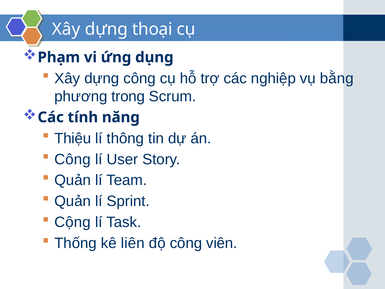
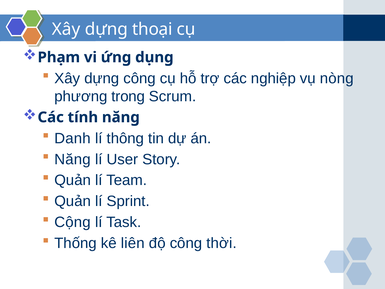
bằng: bằng -> nòng (337, 78)
Thiệu: Thiệu -> Danh (73, 138)
Công: Công -> Năng (73, 159)
viên: viên -> thời (222, 243)
